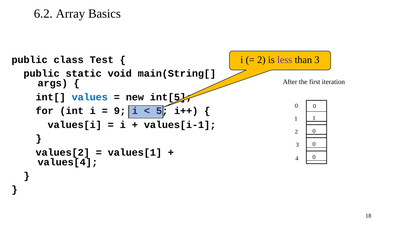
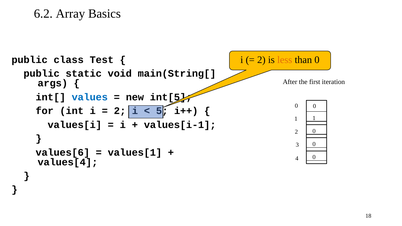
less colour: purple -> orange (285, 60)
than 3: 3 -> 0 (317, 60)
9: 9 -> 2 (120, 111)
values[2: values[2 -> values[6 (63, 153)
